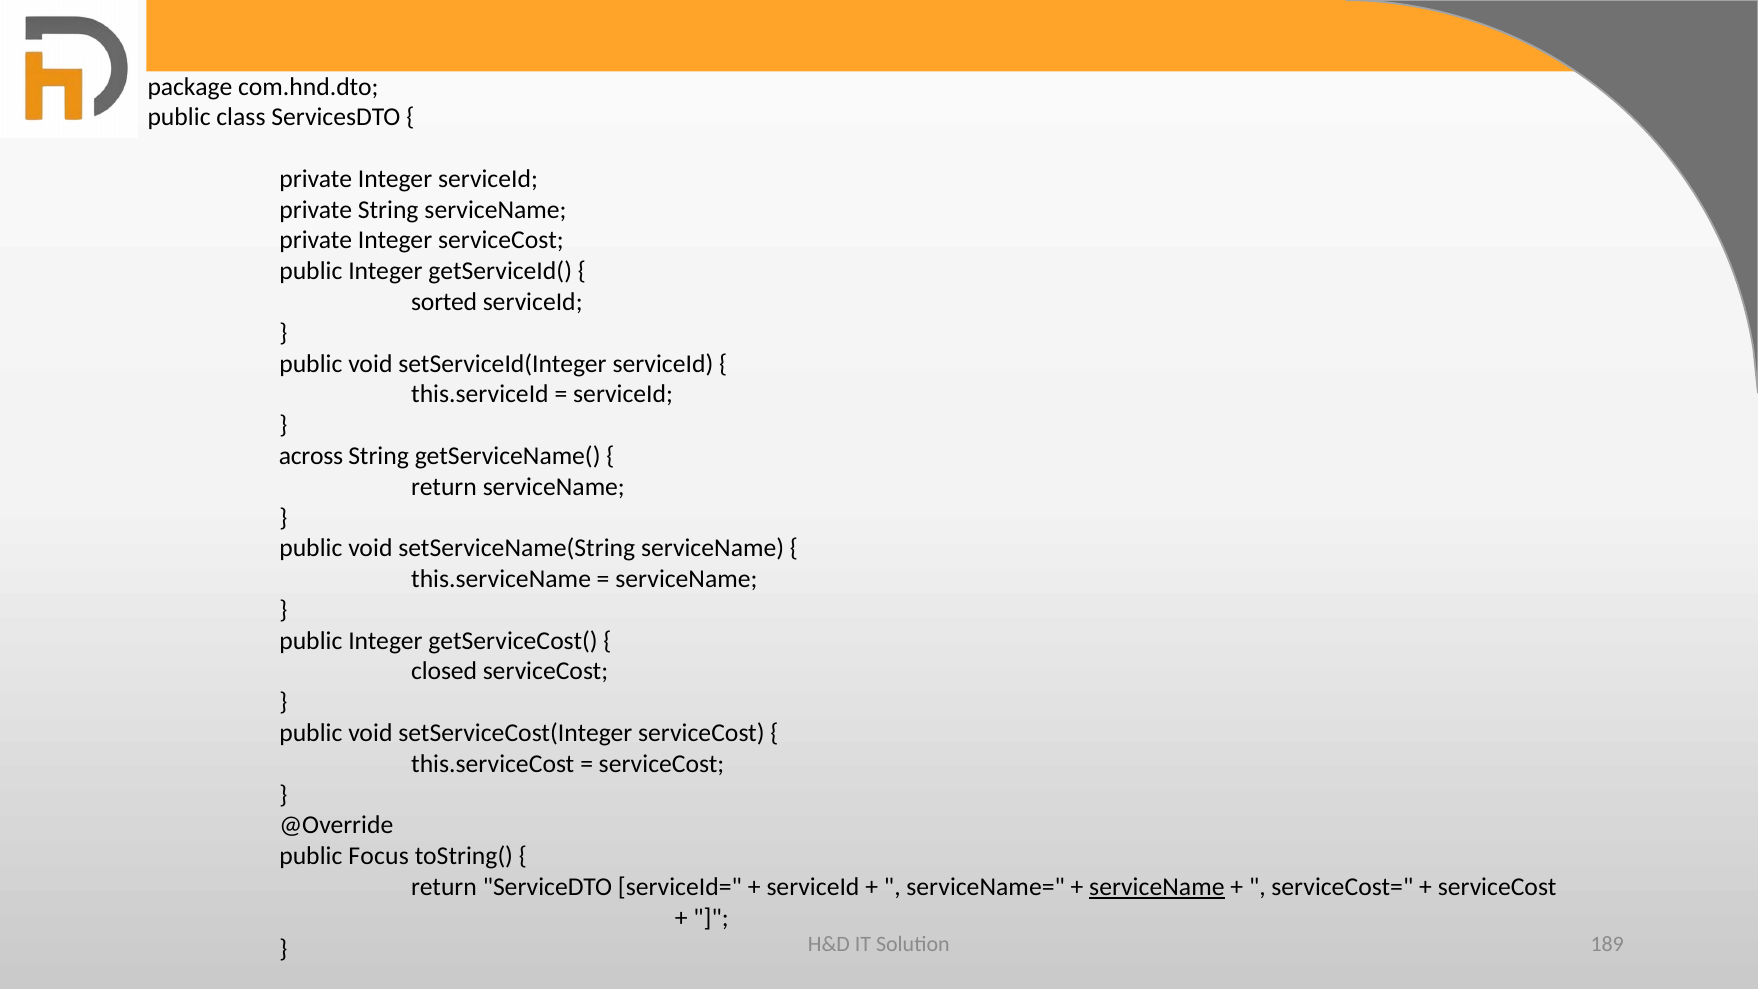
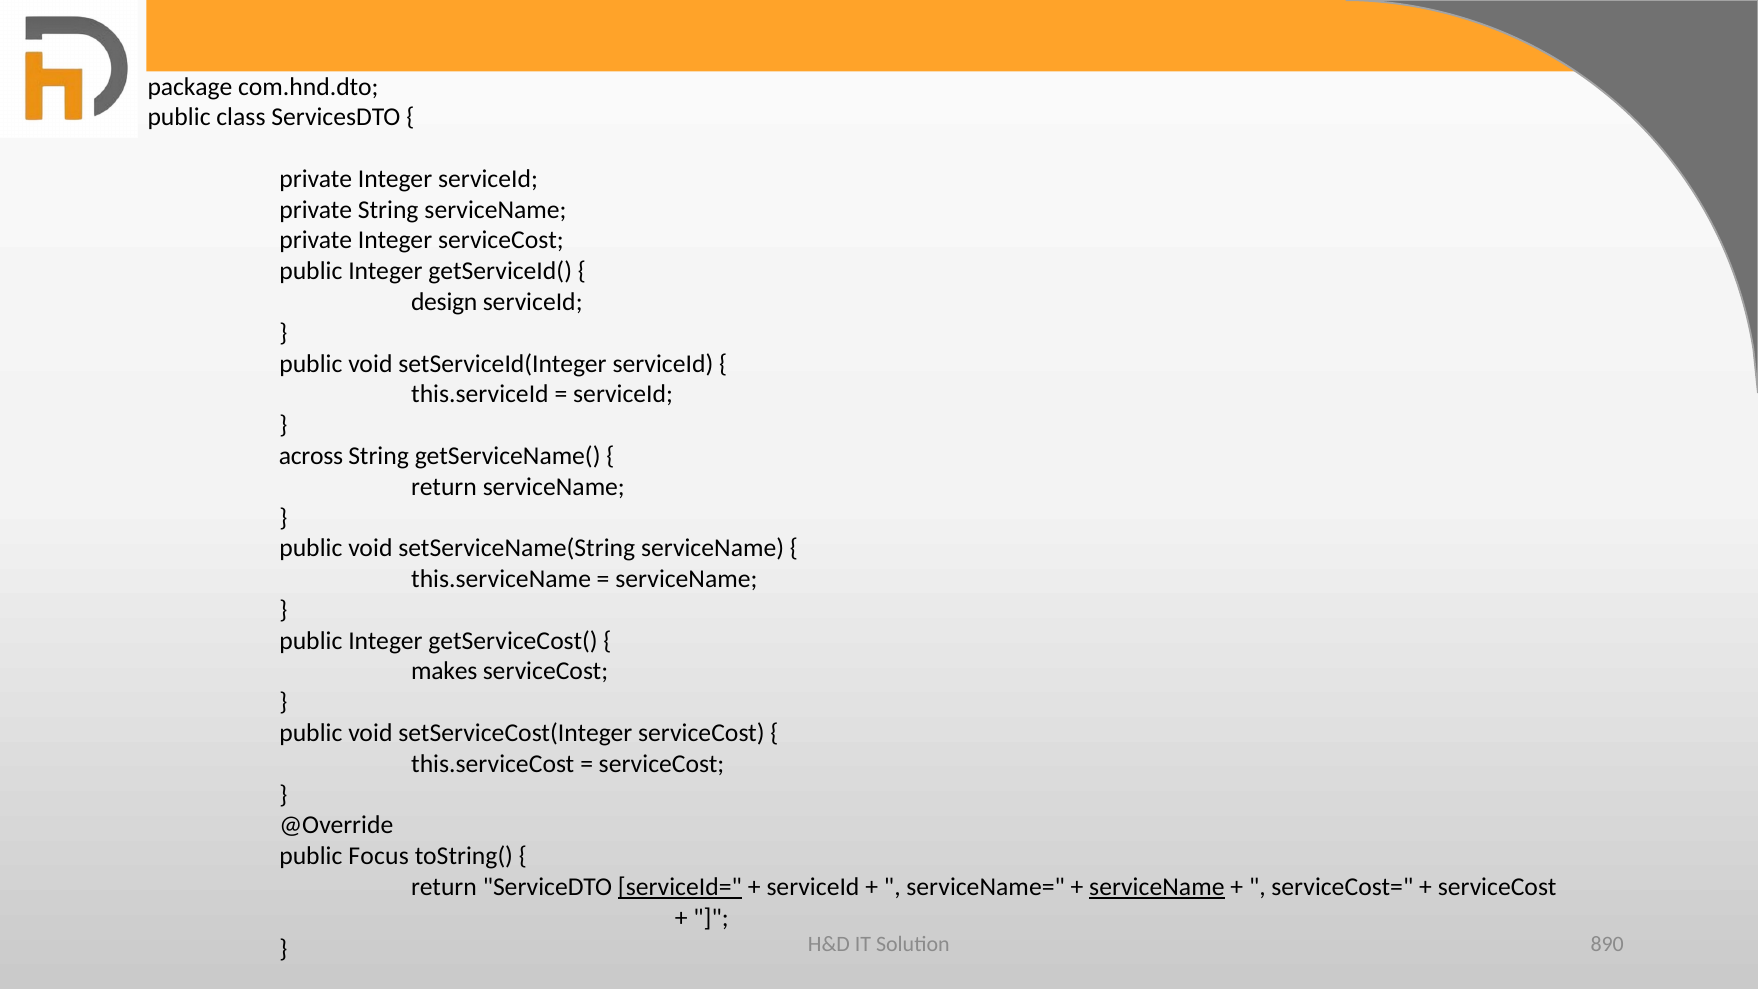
sorted: sorted -> design (444, 302)
closed: closed -> makes (444, 671)
serviceId= underline: none -> present (680, 887)
189: 189 -> 890 (1607, 944)
